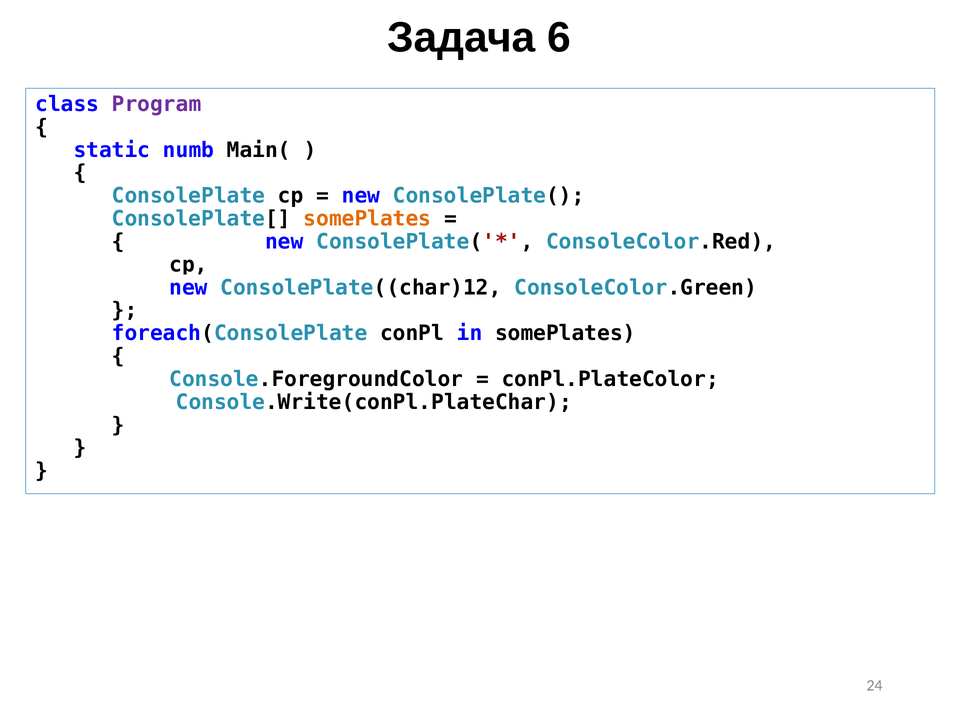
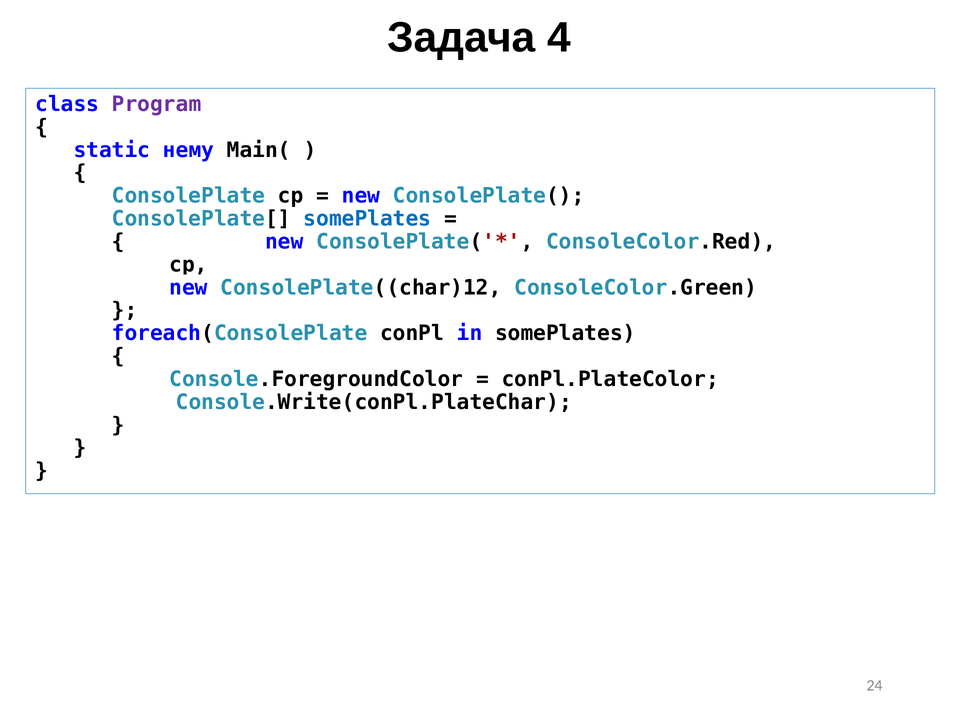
6: 6 -> 4 (559, 38)
numb: numb -> нему (189, 150)
somePlates colour: orange -> blue (367, 219)
